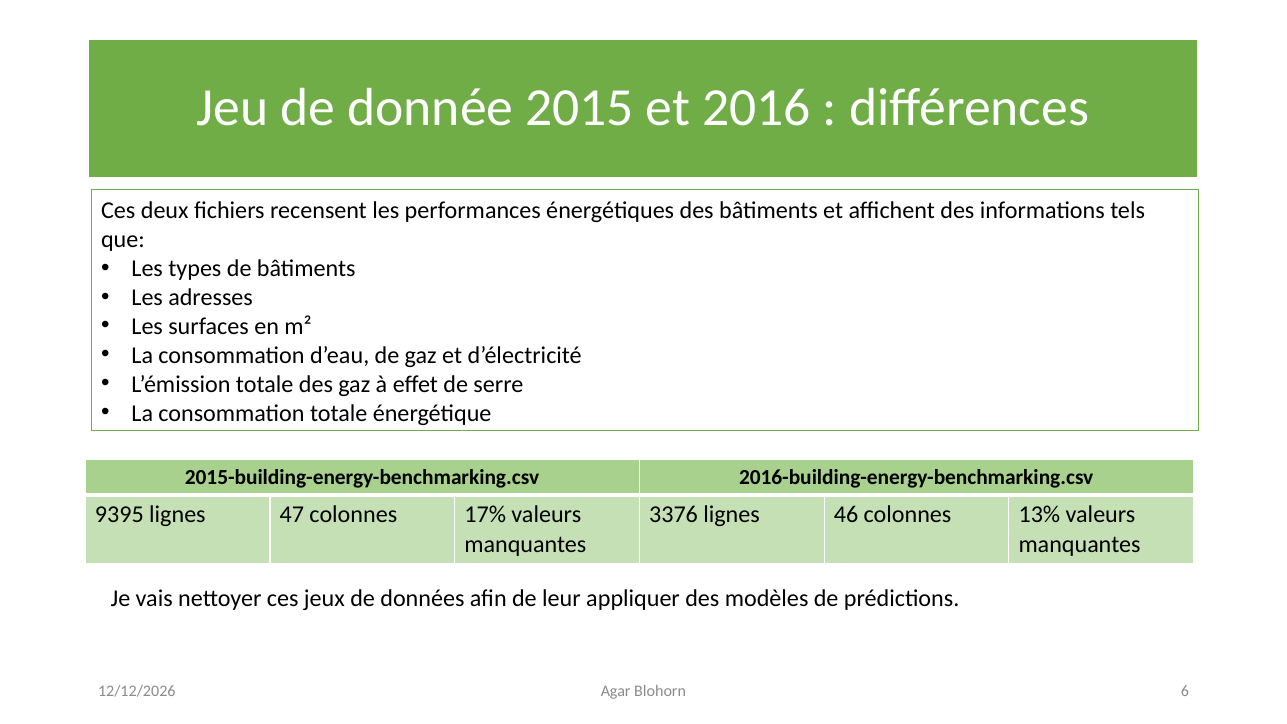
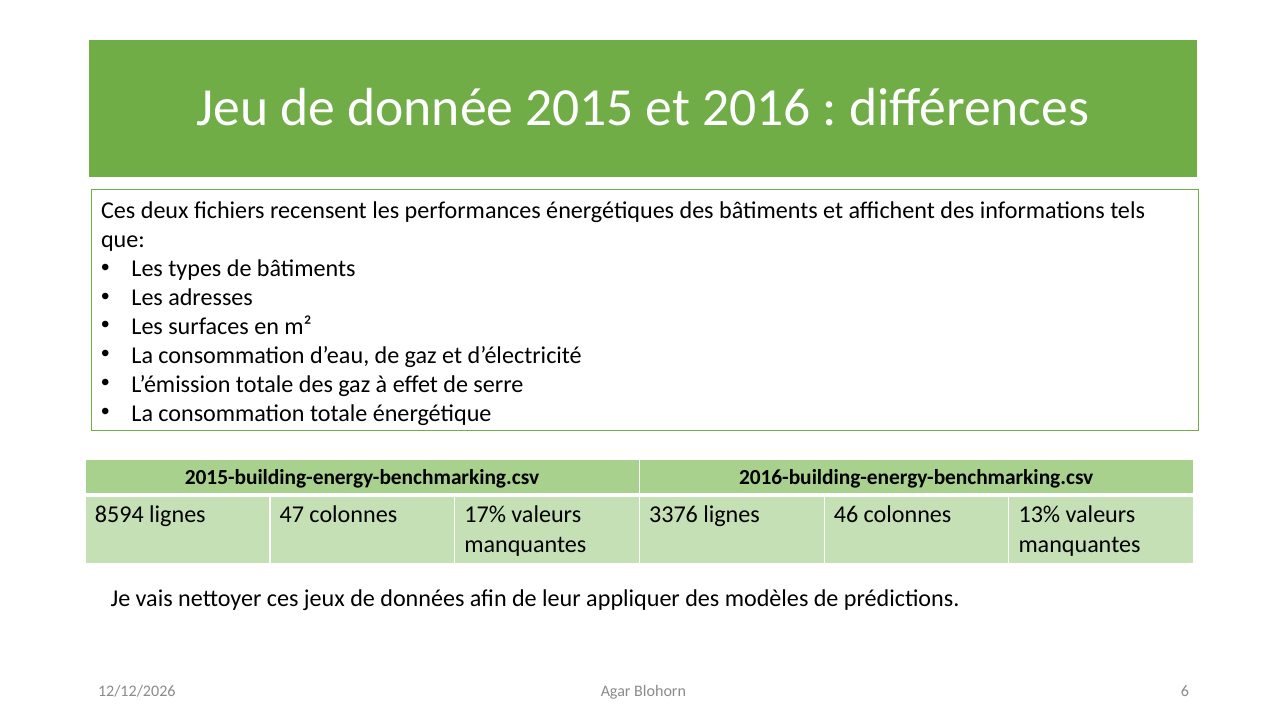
9395: 9395 -> 8594 (119, 515)
